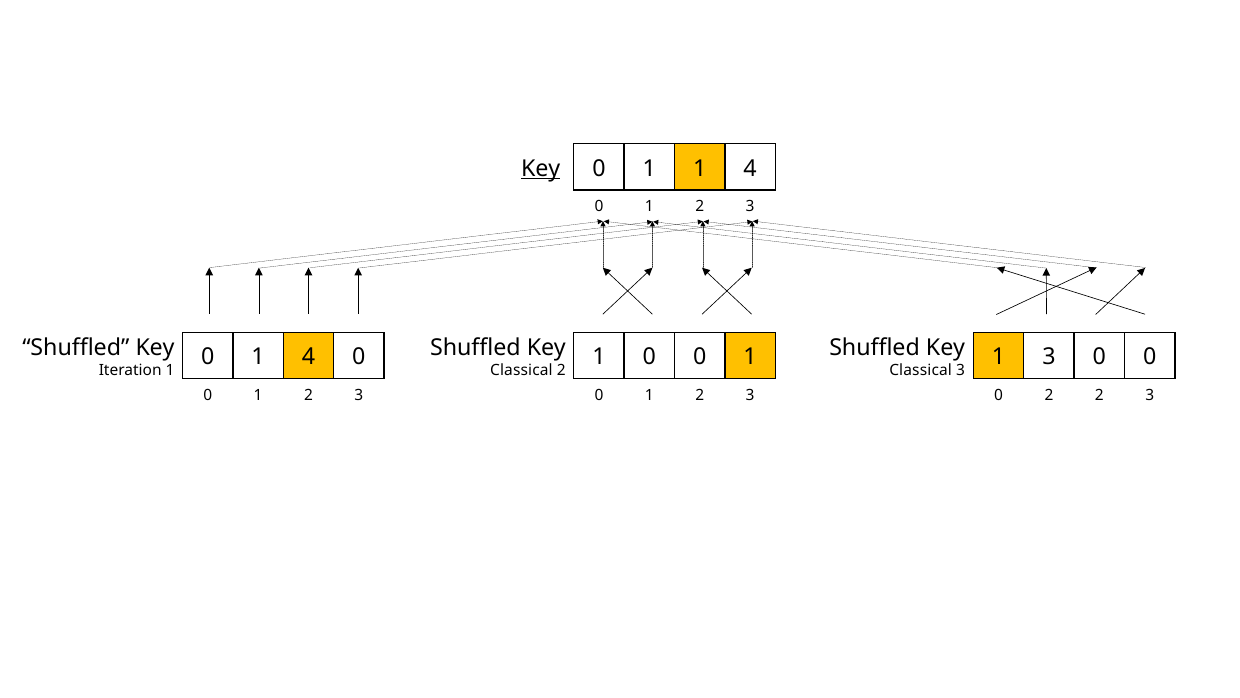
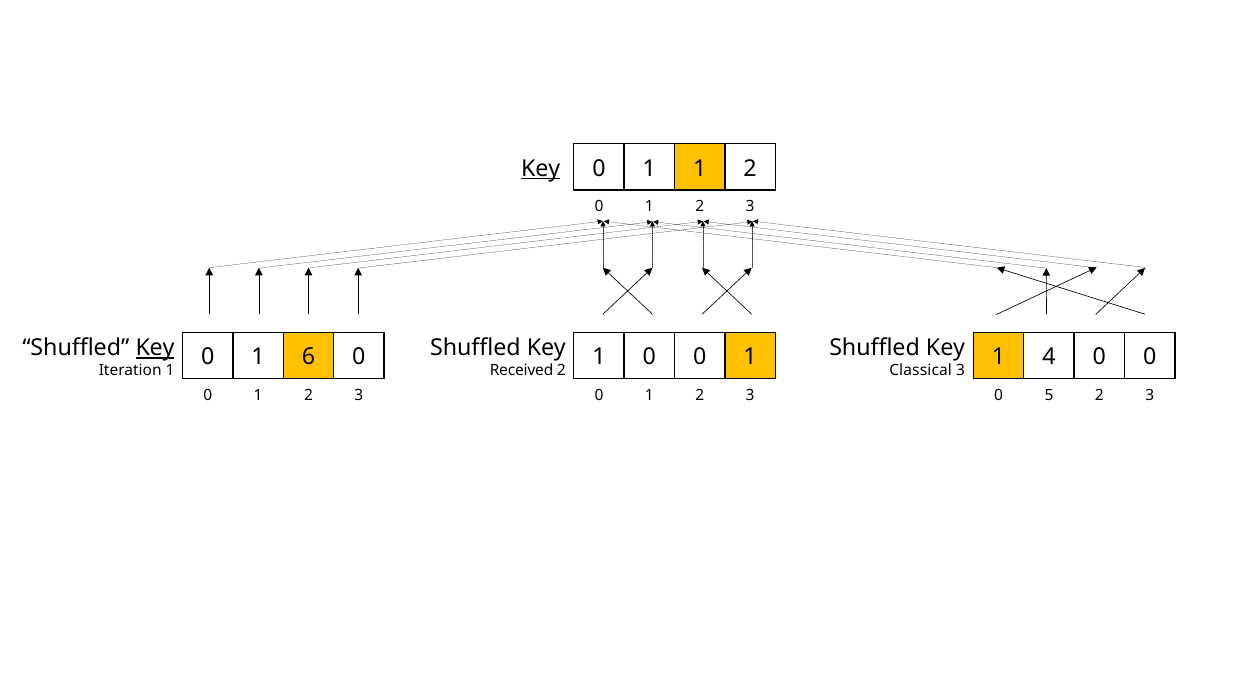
1 1 4: 4 -> 2 (750, 168)
Key underline: none -> present (155, 348)
0 1 4: 4 -> 6 (308, 357)
1 3: 3 -> 4 (1049, 357)
Classical: Classical -> Received (522, 370)
0 2: 2 -> 5 (1049, 395)
